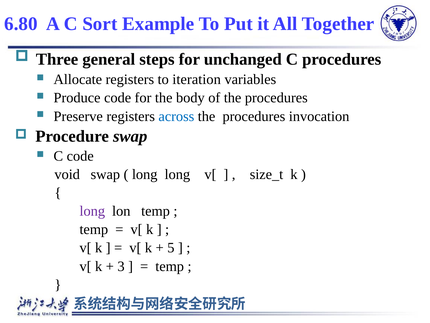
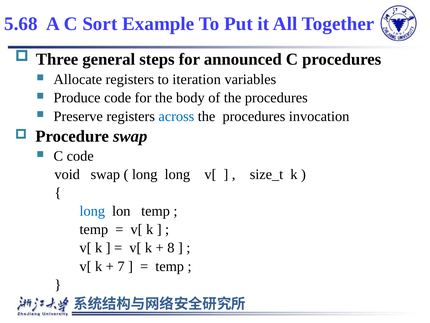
6.80: 6.80 -> 5.68 (21, 24)
unchanged: unchanged -> announced (243, 59)
long colour: purple -> blue (92, 211)
5: 5 -> 8 (171, 248)
3: 3 -> 7 (121, 266)
